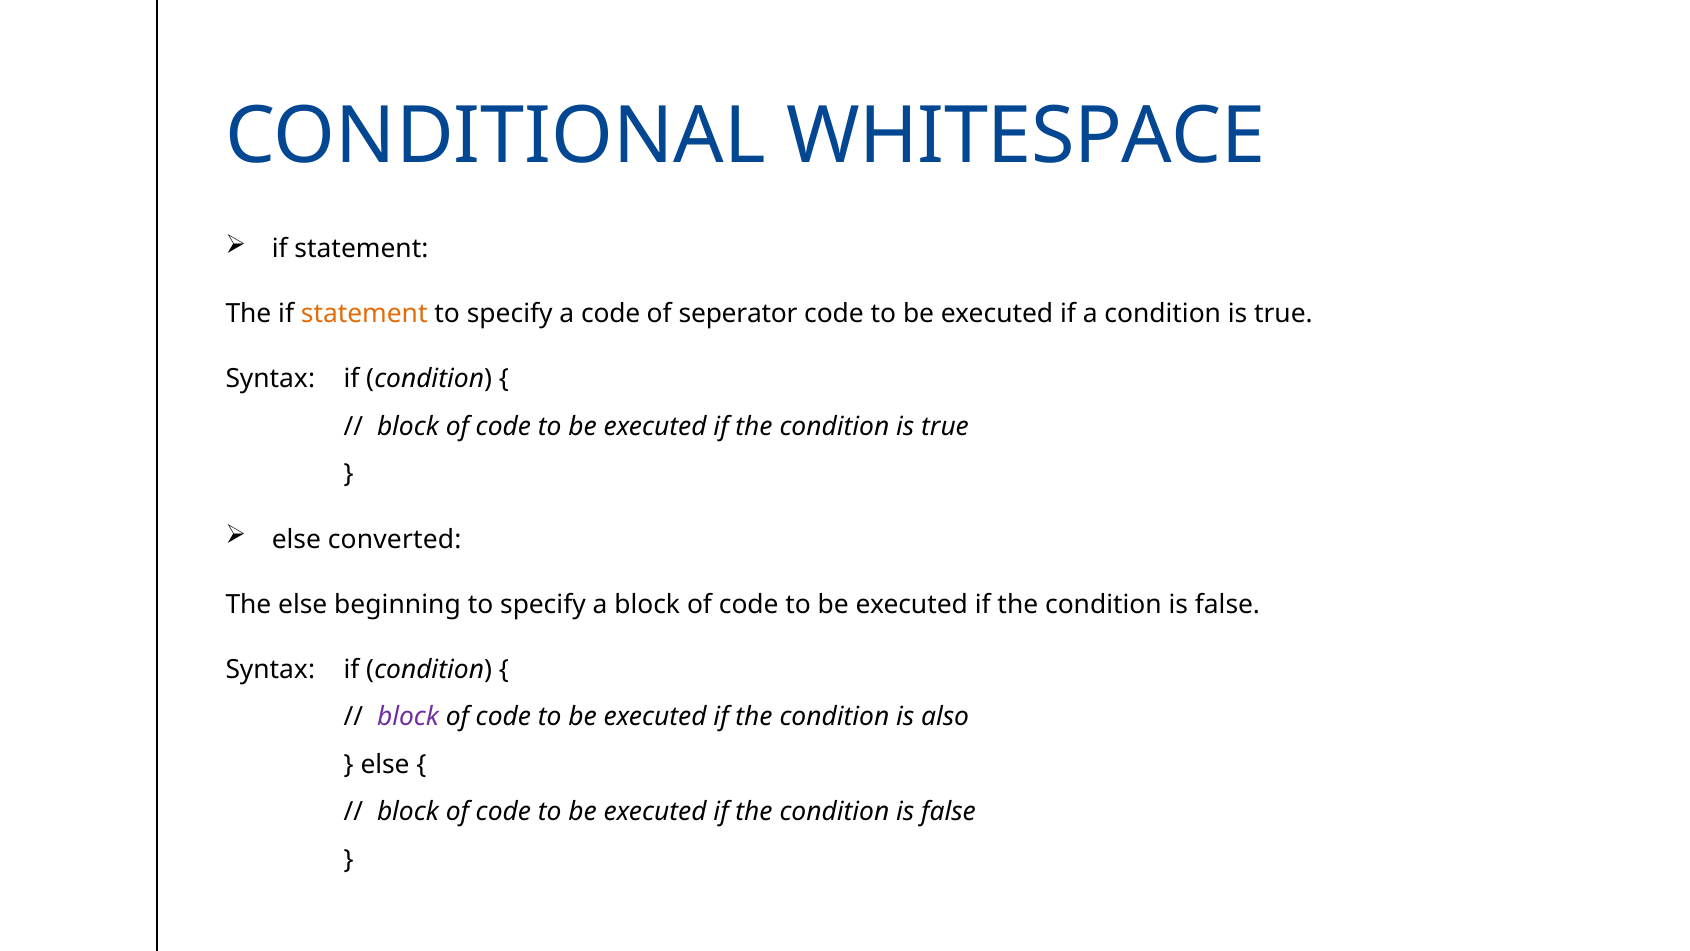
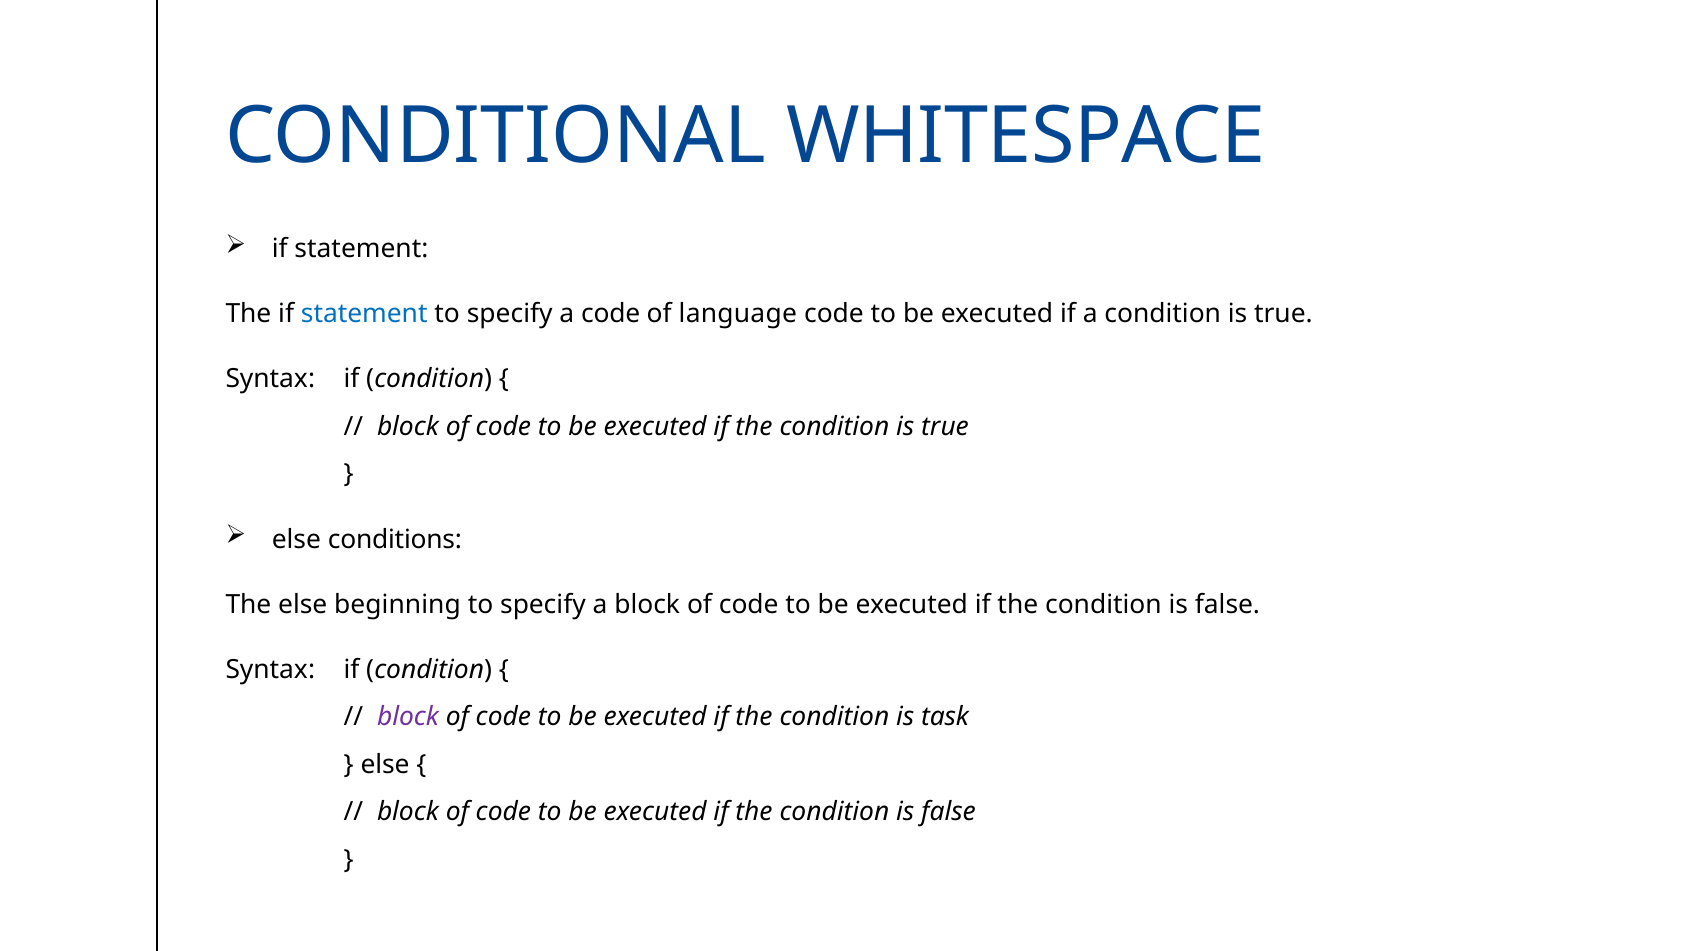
statement colour: orange -> blue (364, 314)
seperator: seperator -> language (738, 314)
converted: converted -> conditions (395, 539)
also: also -> task (945, 717)
